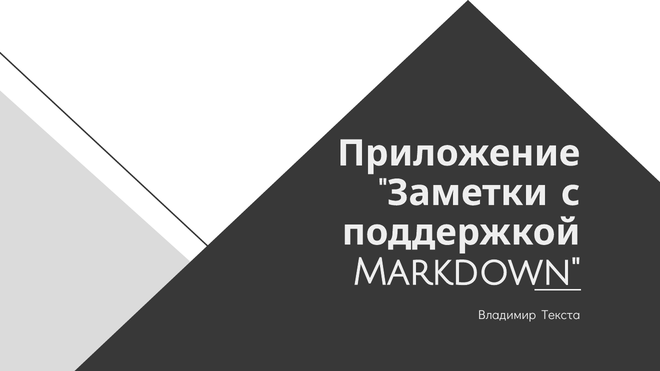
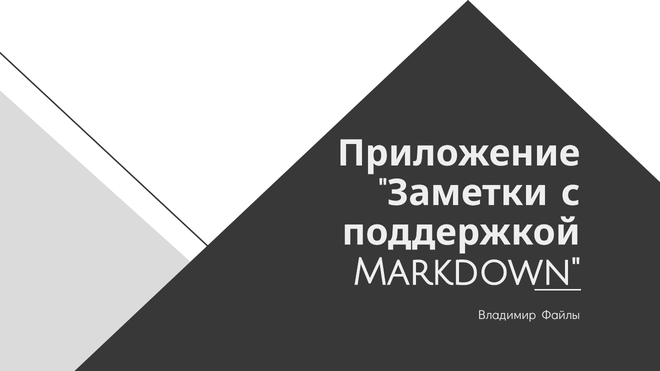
Текста: Текста -> Файлы (561, 315)
